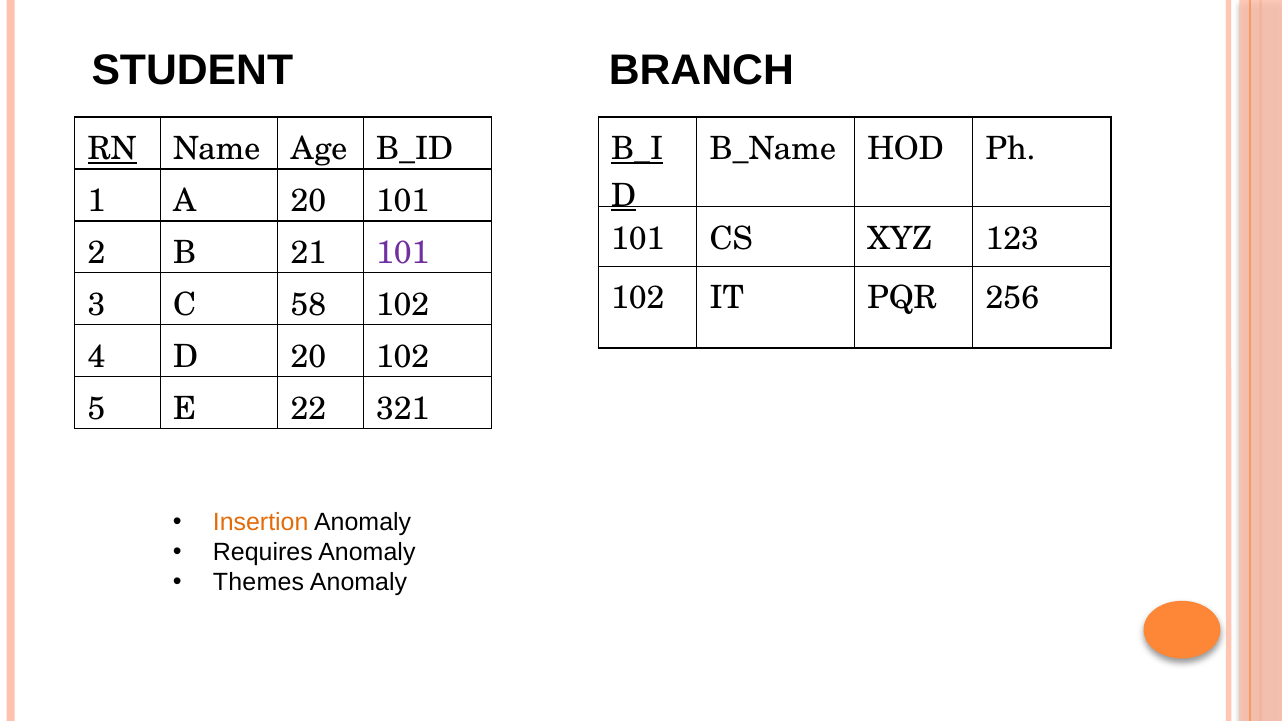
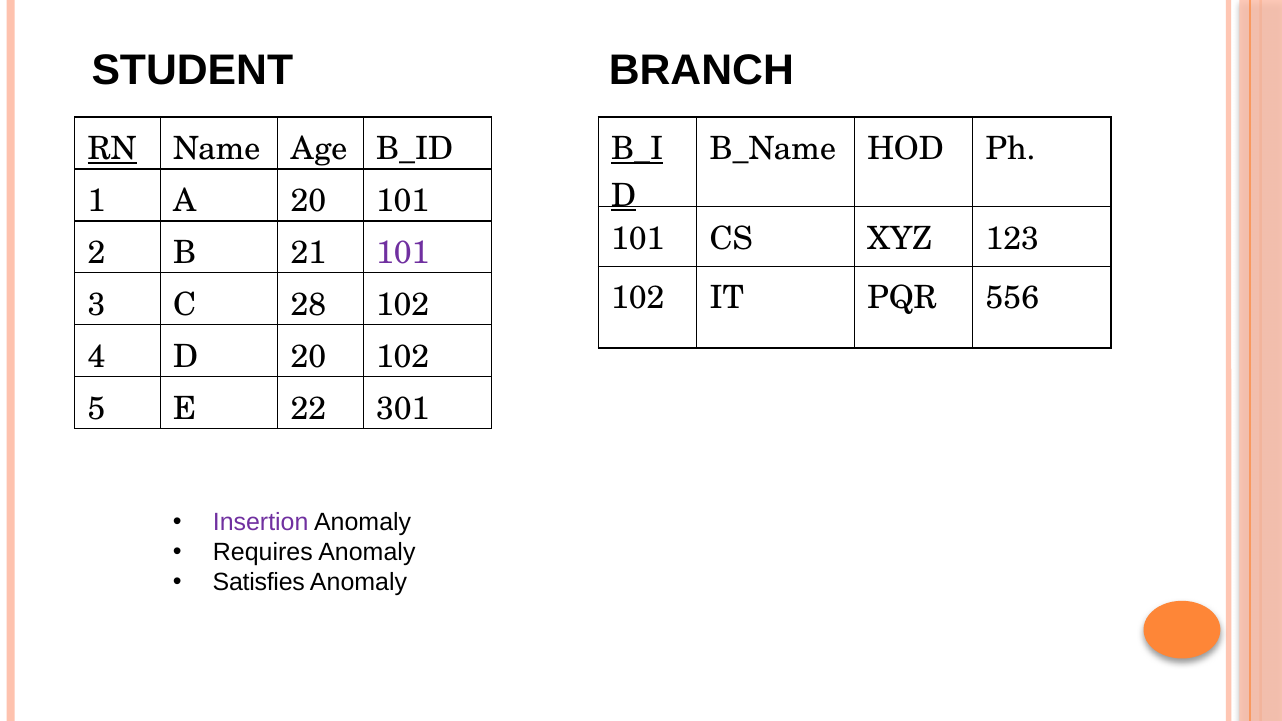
256: 256 -> 556 (1012, 298)
58: 58 -> 28 (308, 305)
321: 321 -> 301 (403, 409)
Insertion colour: orange -> purple (261, 522)
Themes: Themes -> Satisfies (259, 582)
